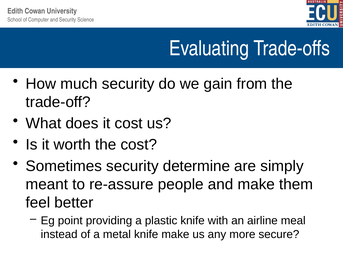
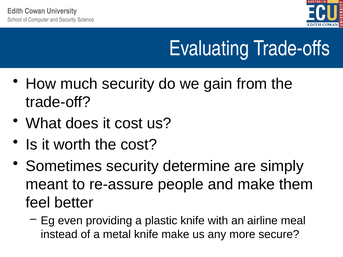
point: point -> even (70, 221)
